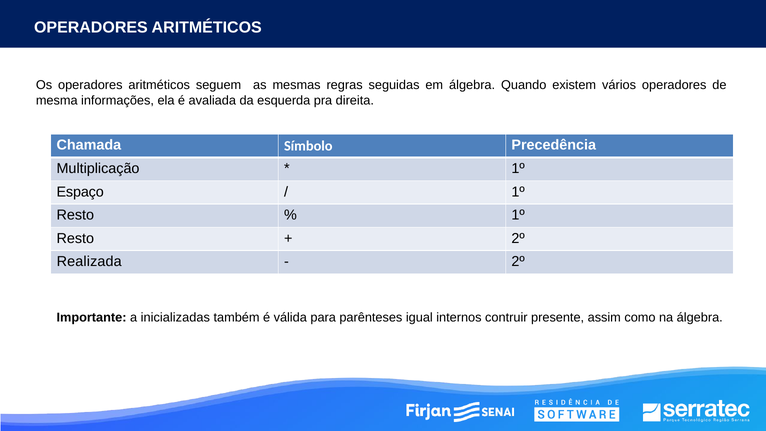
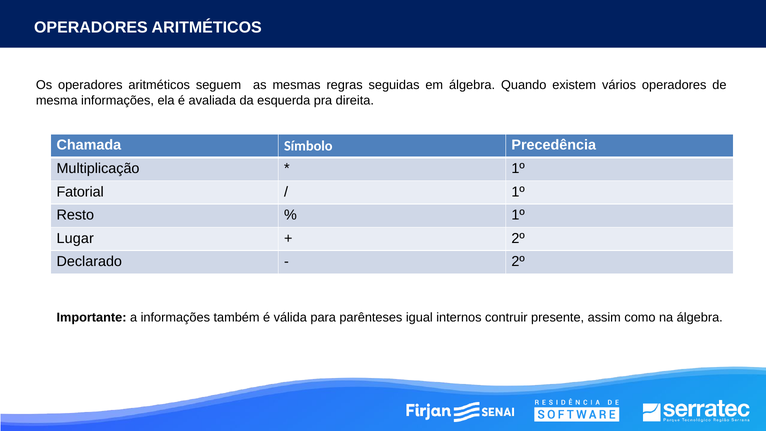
Espaço: Espaço -> Fatorial (80, 192)
Resto: Resto -> Lugar (75, 238)
Realizada: Realizada -> Declarado (89, 262)
a inicializadas: inicializadas -> informações (175, 317)
